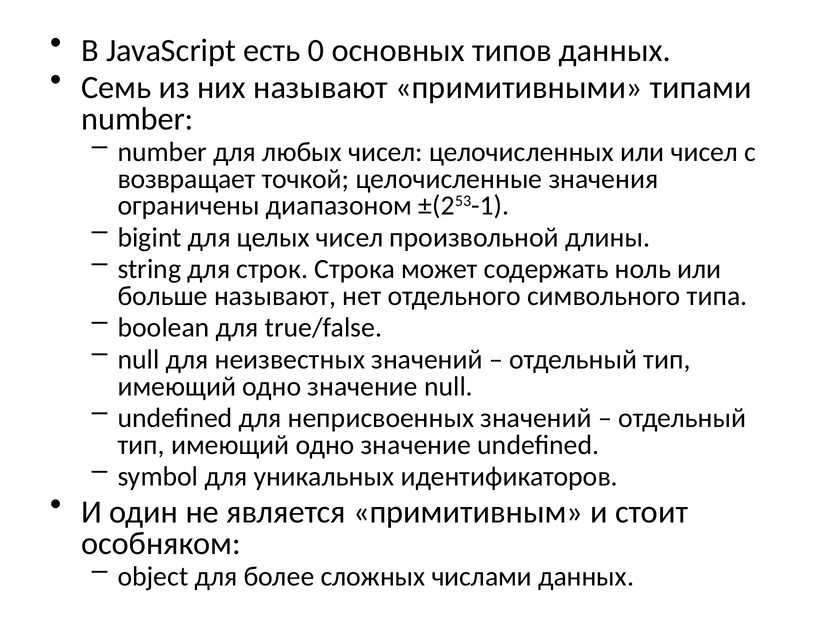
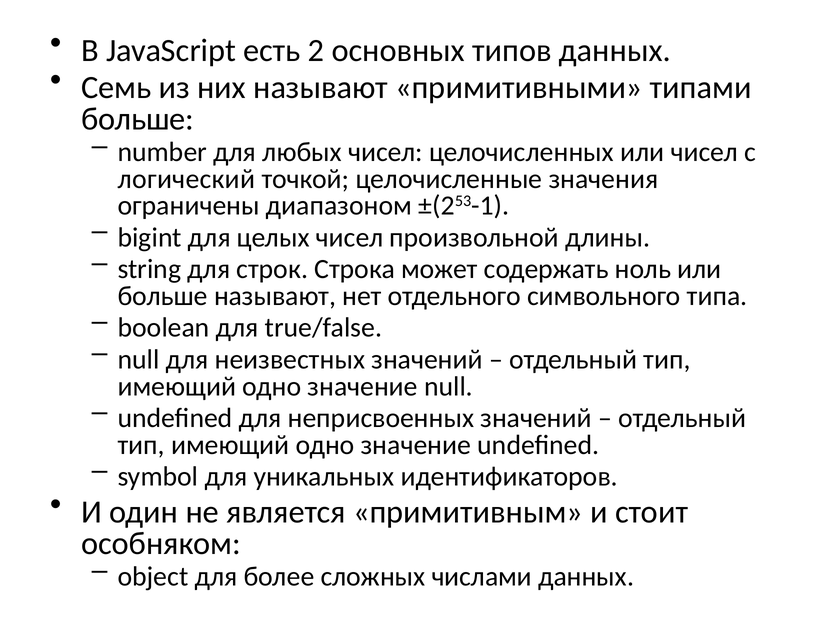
0: 0 -> 2 (316, 51)
number: number -> больше (137, 119)
возвращает: возвращает -> логический (186, 179)
